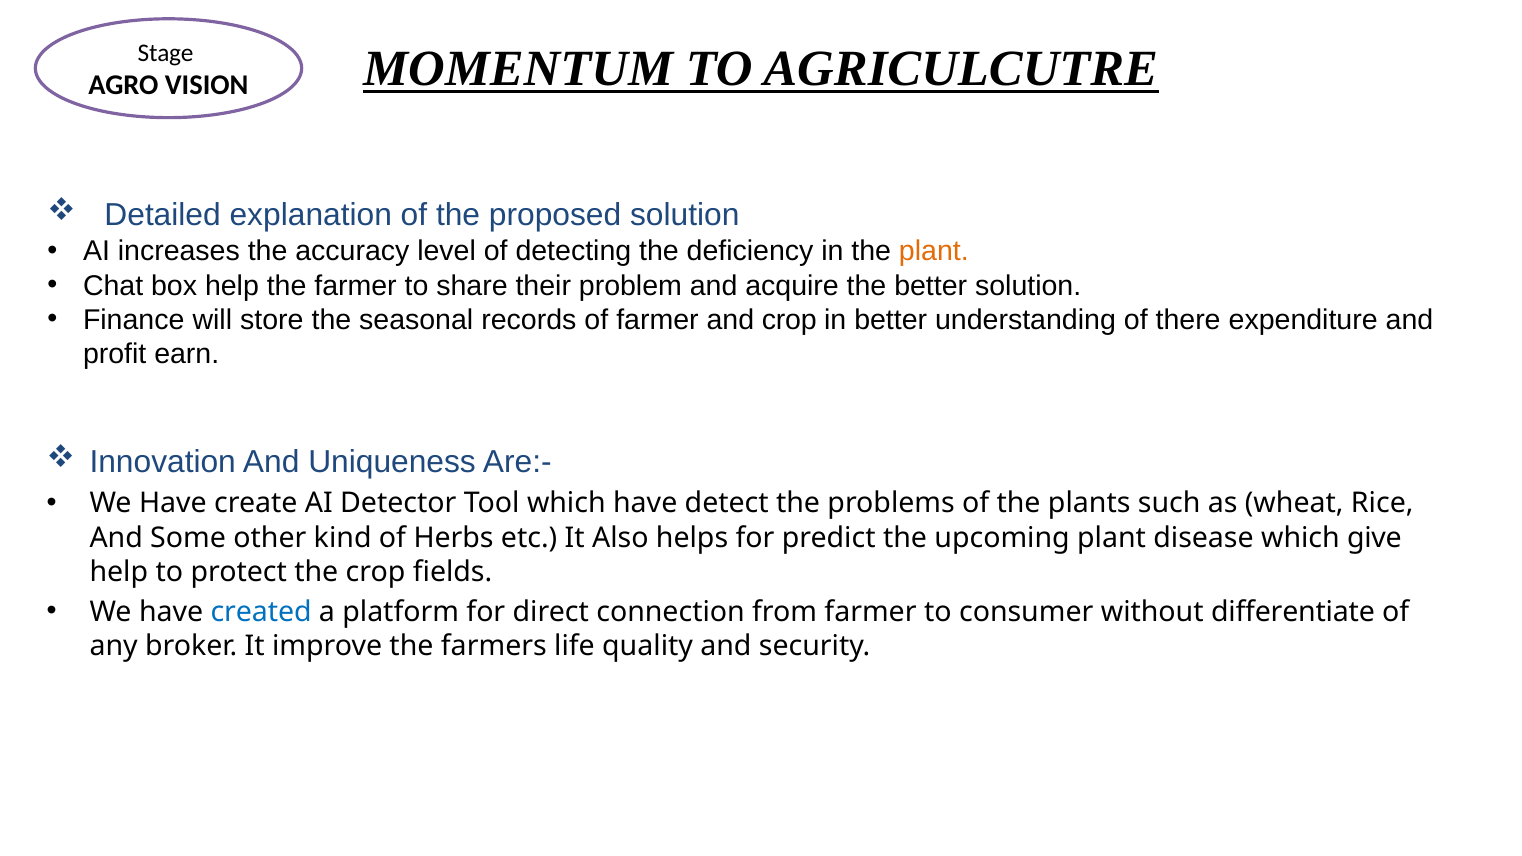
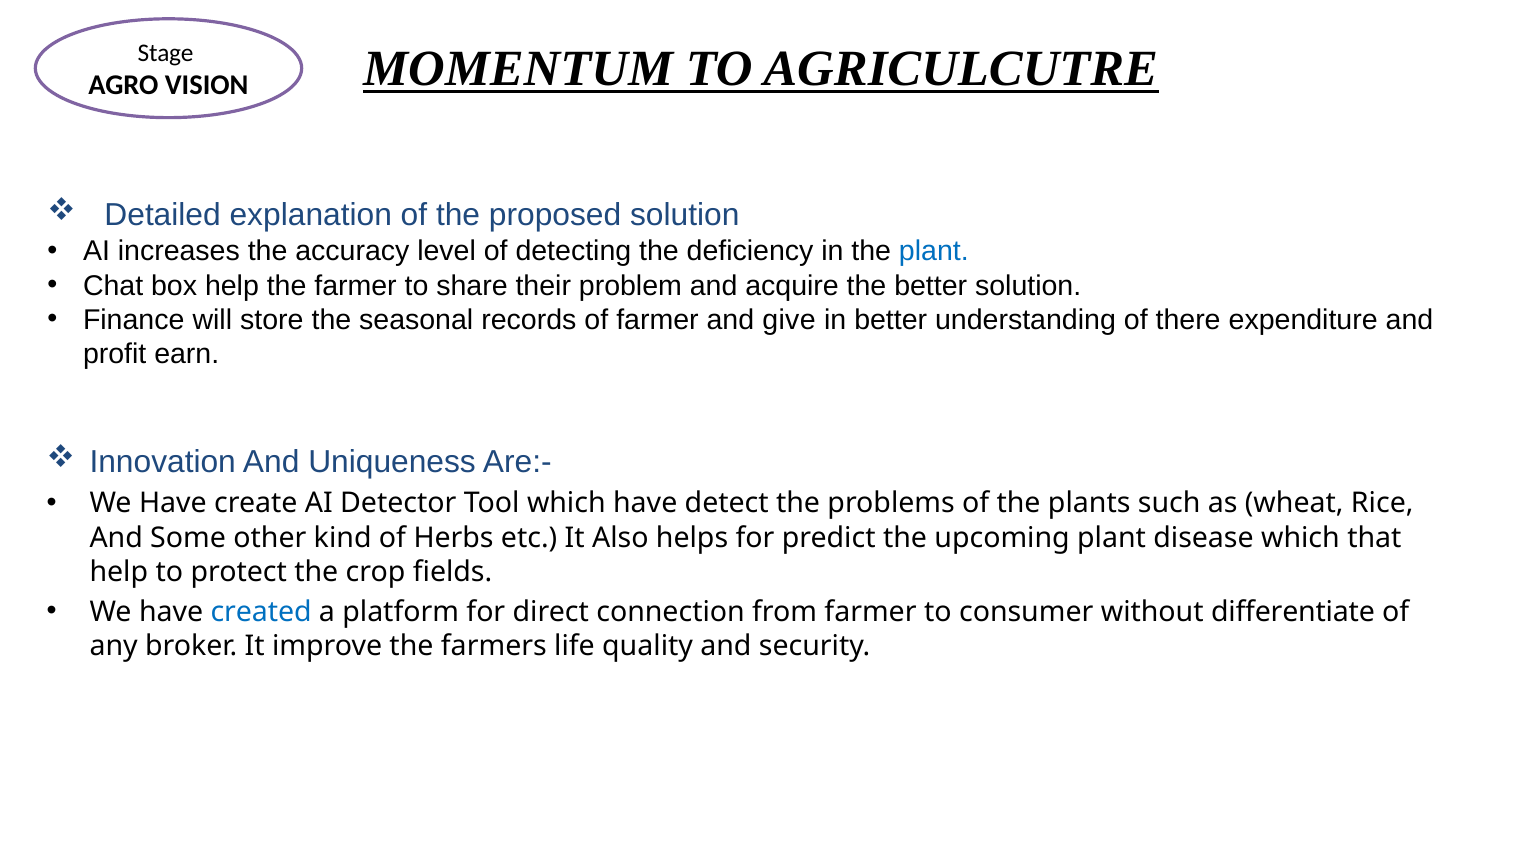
plant colour: orange -> blue (934, 251)
and crop: crop -> give (789, 320)
give: give -> that (1374, 538)
